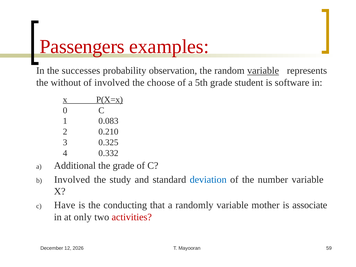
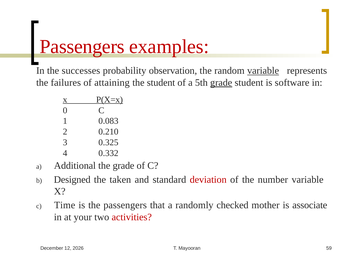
without: without -> failures (66, 83)
of involved: involved -> attaining (112, 83)
the choose: choose -> student (161, 83)
grade underline: none -> present (221, 83)
Involved: Involved -> Designed (72, 180)
study: study -> taken (120, 180)
deviation colour: blue -> red (208, 180)
Have: Have -> Time (65, 205)
the conducting: conducting -> passengers (125, 205)
randomly variable: variable -> checked (232, 205)
only: only -> your (83, 217)
